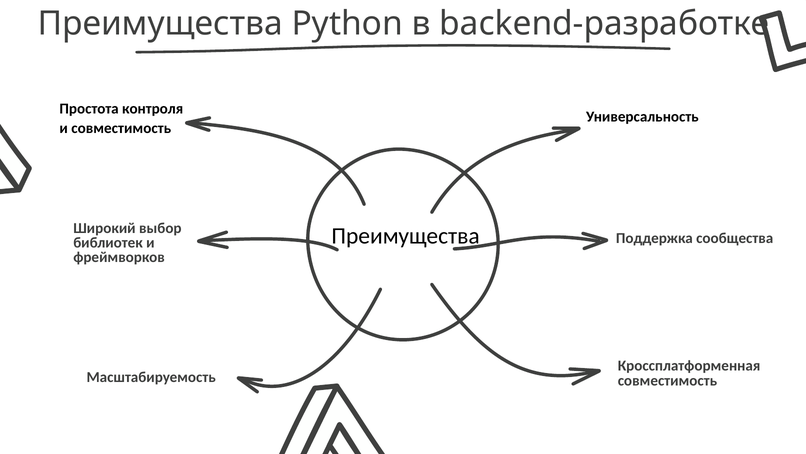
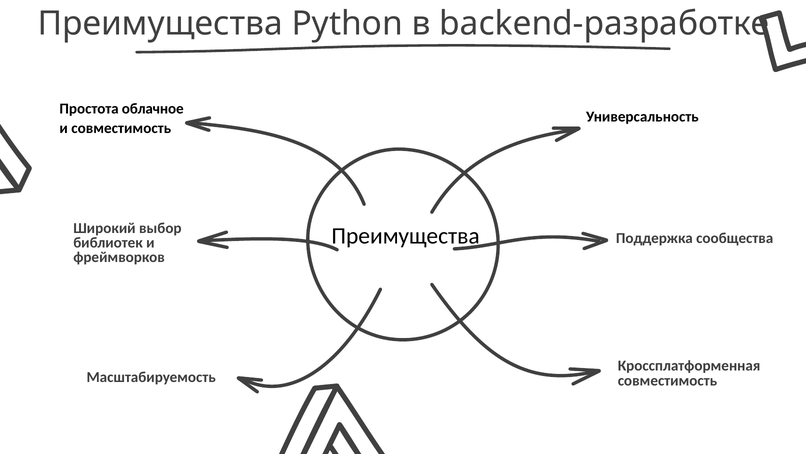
контроля: контроля -> облачное (153, 109)
